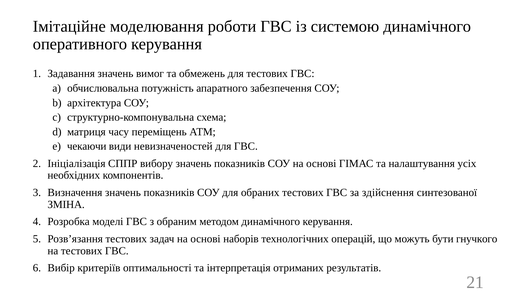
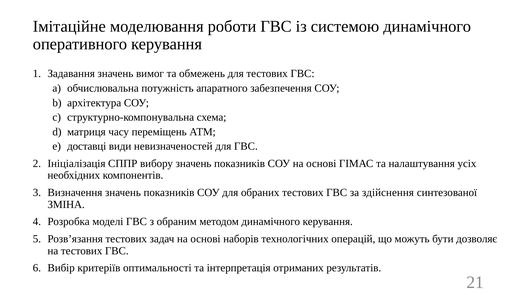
чекаючи: чекаючи -> доставці (87, 146)
гнучкого: гнучкого -> дозволяє (477, 239)
